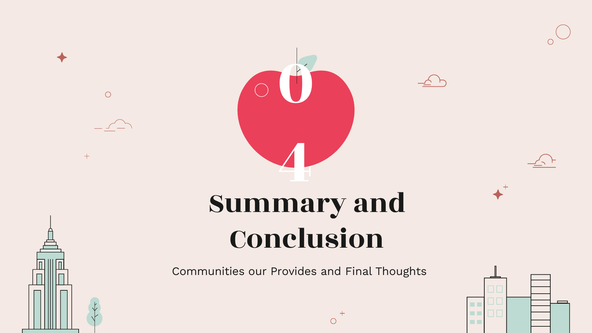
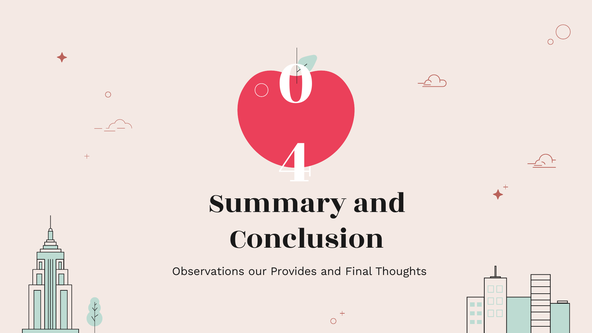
Communities: Communities -> Observations (208, 272)
